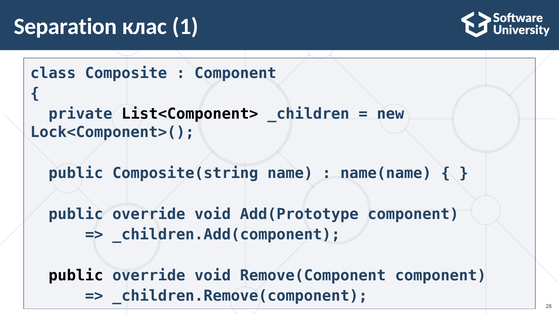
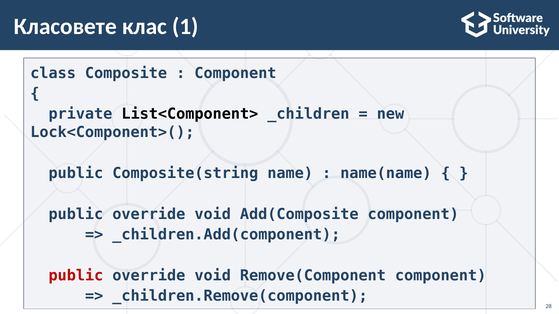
Separation: Separation -> Класовете (65, 26)
Add(Prototype: Add(Prototype -> Add(Composite (299, 214)
public colour: black -> red (76, 276)
